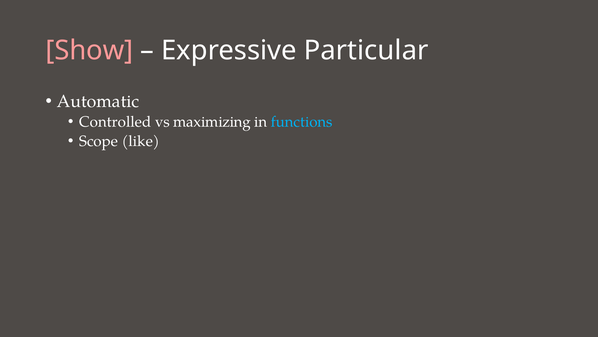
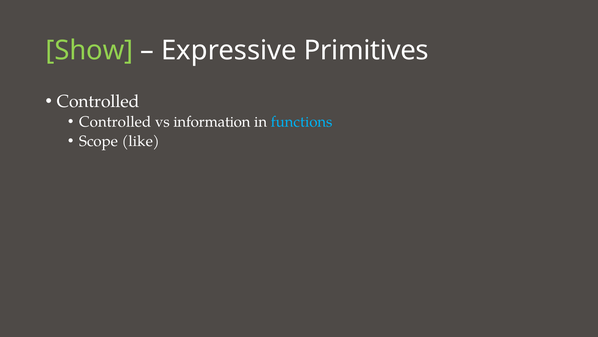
Show colour: pink -> light green (89, 50)
Particular: Particular -> Primitives (366, 50)
Automatic: Automatic -> Controlled (98, 101)
maximizing: maximizing -> information (212, 122)
